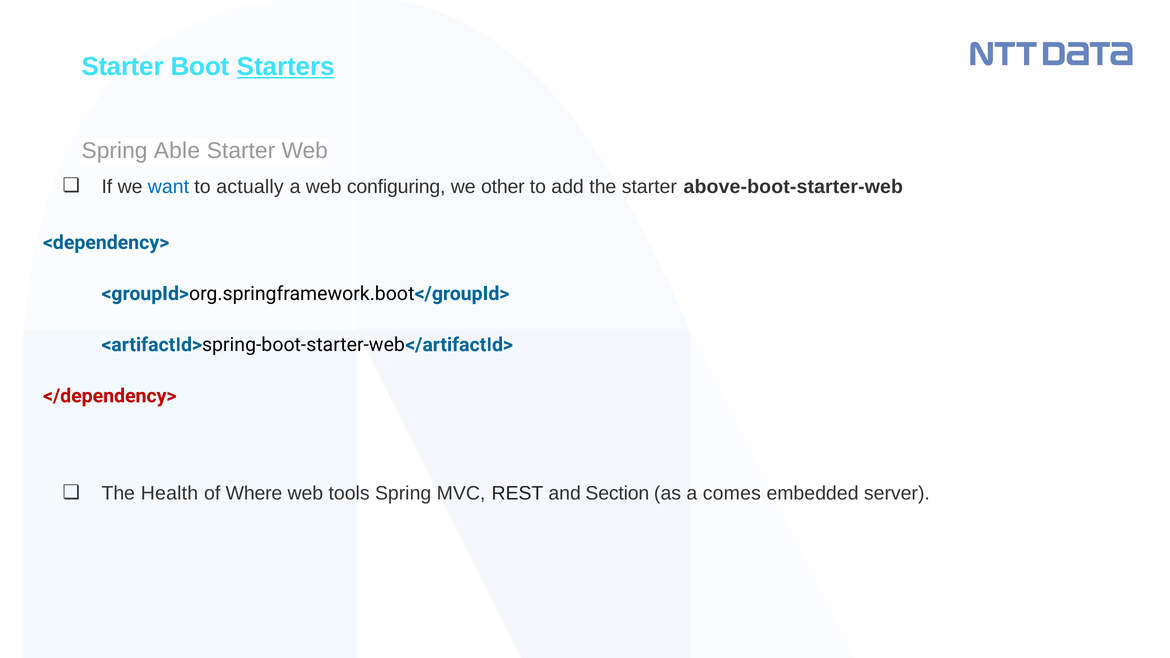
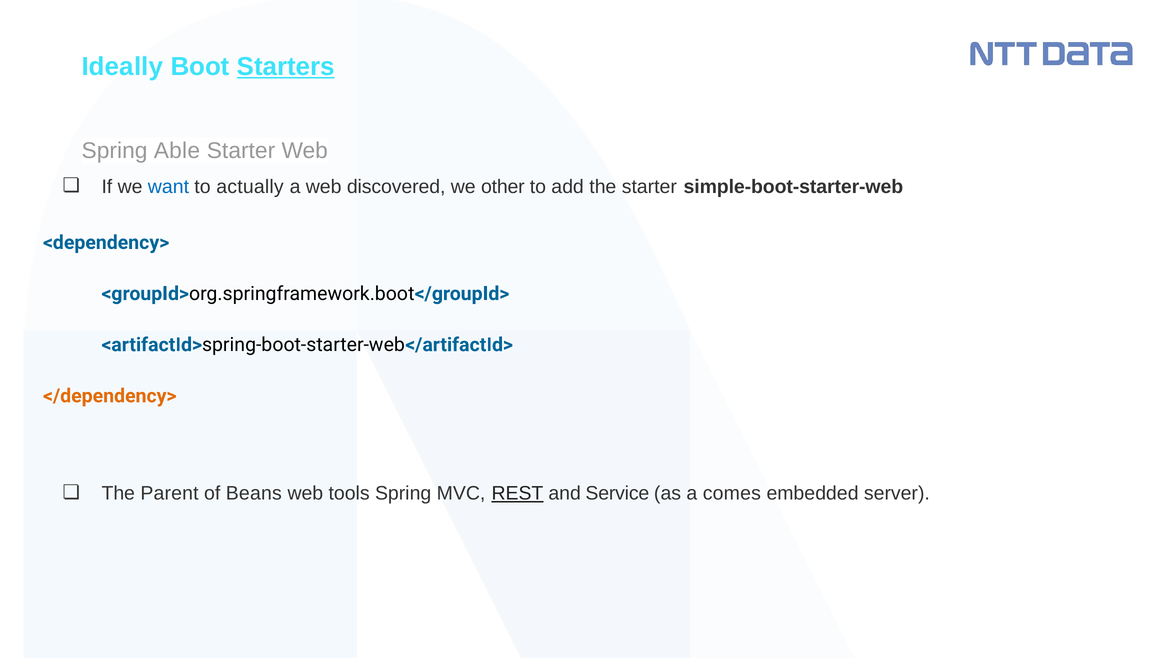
Starter: Starter -> Ideally (122, 67)
configuring: configuring -> discovered (396, 187)
above-boot-starter-web: above-boot-starter-web -> simple-boot-starter-web (793, 187)
</dependency> colour: red -> orange (110, 396)
Health: Health -> Parent (170, 493)
Where: Where -> Beans (254, 493)
REST underline: none -> present (517, 493)
Section: Section -> Service (617, 493)
